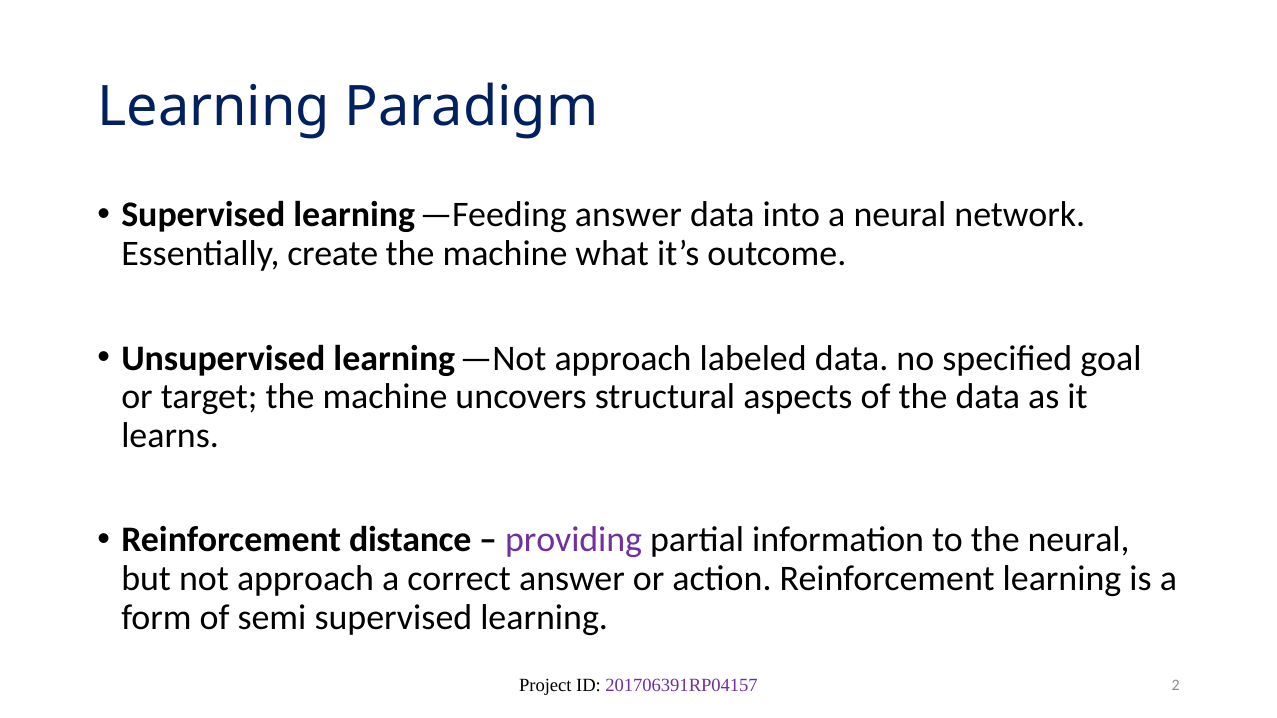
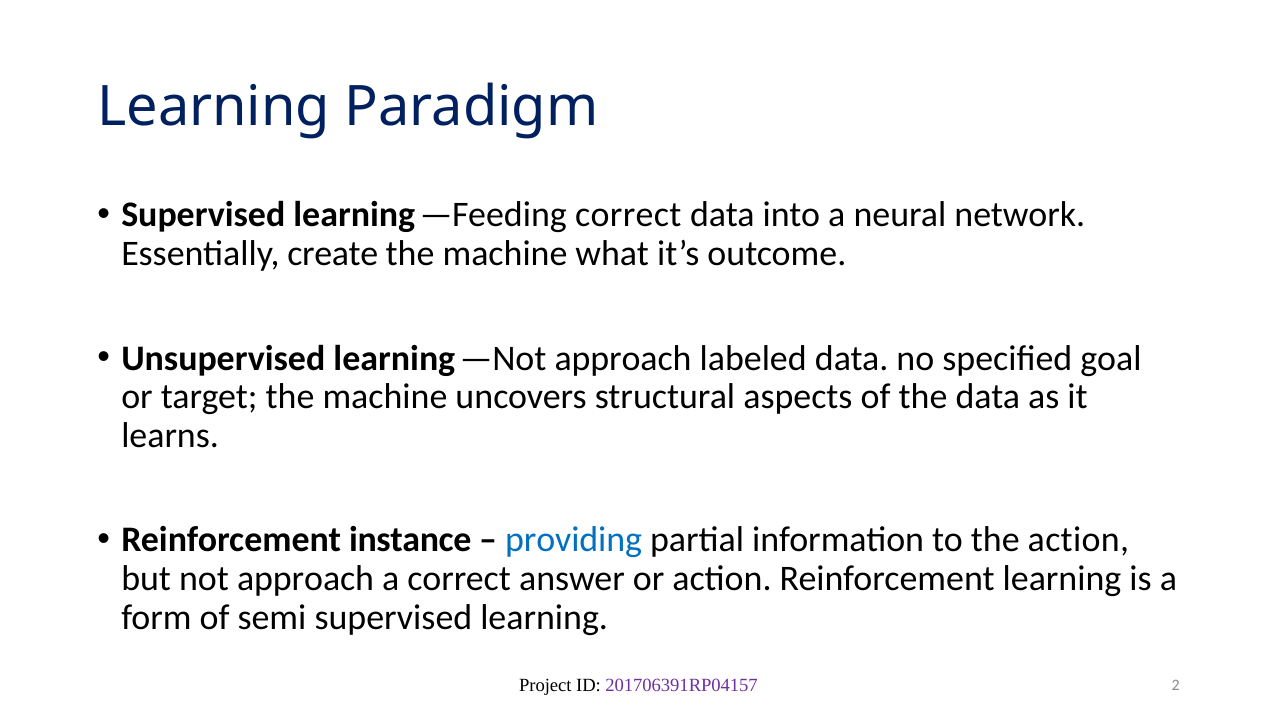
—Feeding answer: answer -> correct (628, 215)
distance: distance -> instance (410, 540)
providing colour: purple -> blue (574, 540)
the neural: neural -> action (1078, 540)
